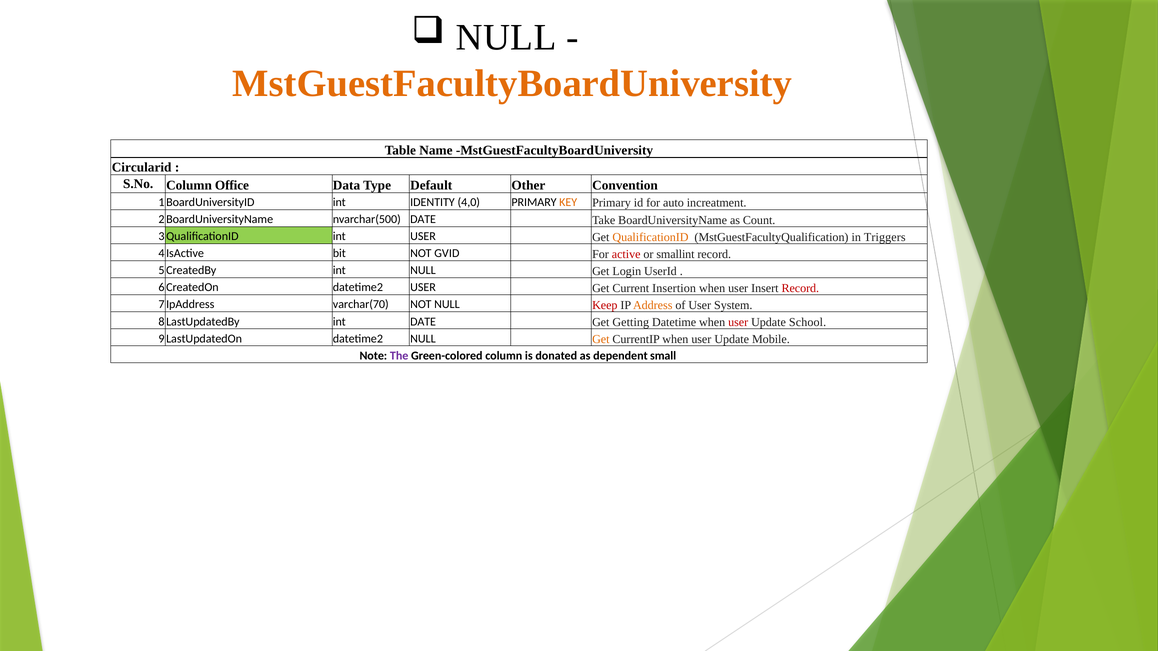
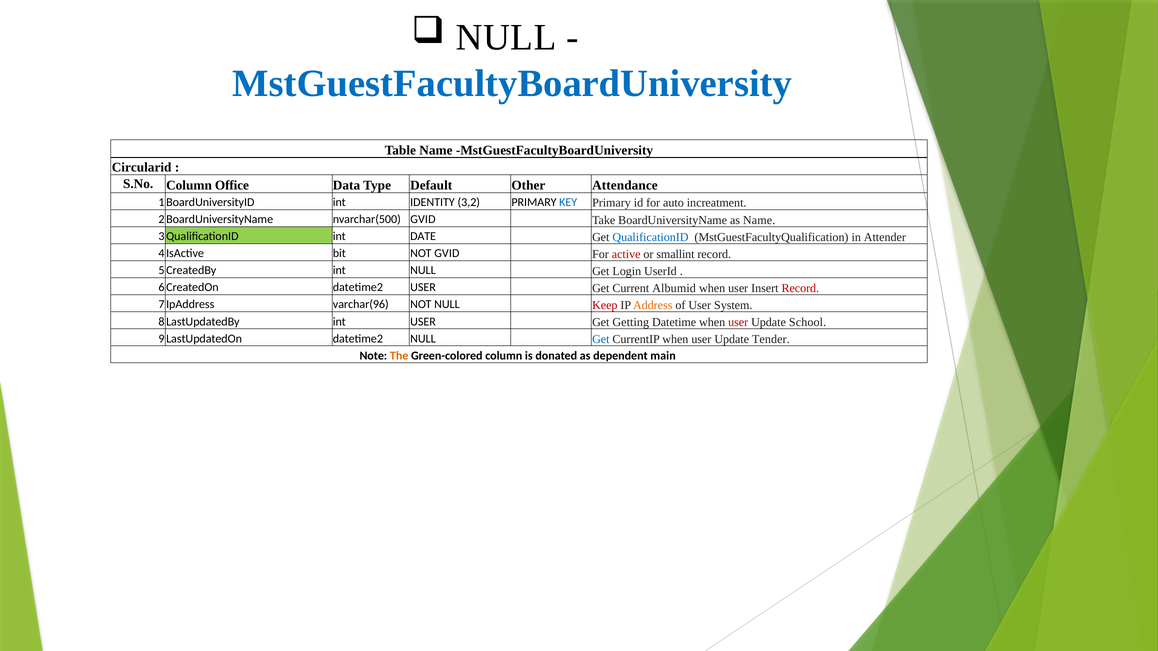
MstGuestFacultyBoardUniversity colour: orange -> blue (512, 84)
Convention: Convention -> Attendance (625, 185)
4,0: 4,0 -> 3,2 (469, 203)
KEY colour: orange -> blue (568, 203)
nvarchar(500 DATE: DATE -> GVID (423, 220)
as Count: Count -> Name (759, 220)
int USER: USER -> DATE (423, 237)
QualificationID colour: orange -> blue (650, 237)
Triggers: Triggers -> Attender (885, 237)
Insertion: Insertion -> Albumid (674, 288)
varchar(70: varchar(70 -> varchar(96 (361, 305)
int DATE: DATE -> USER (423, 322)
Get colour: orange -> blue (601, 339)
Mobile: Mobile -> Tender (771, 339)
The colour: purple -> orange (399, 356)
small: small -> main (663, 356)
